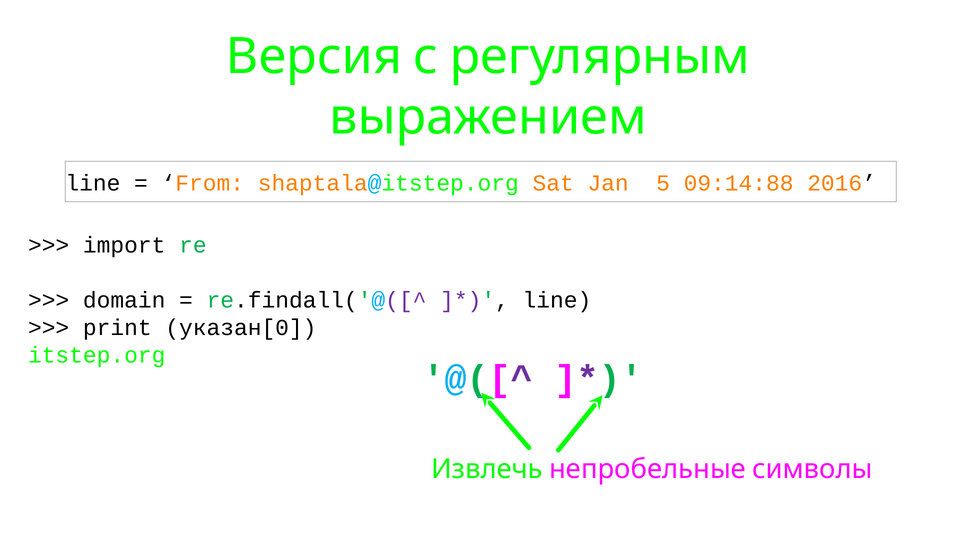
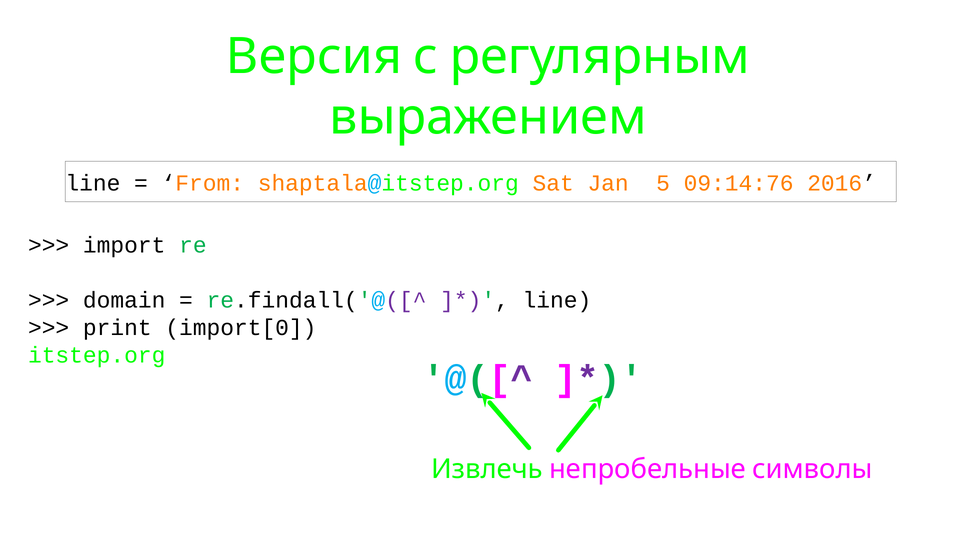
09:14:88: 09:14:88 -> 09:14:76 (739, 183)
указан[0: указан[0 -> import[0 (241, 328)
